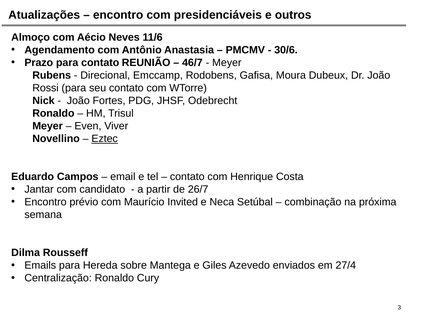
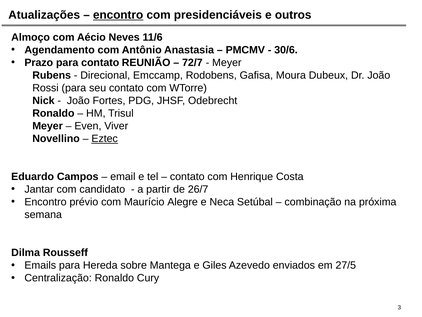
encontro underline: none -> present (118, 15)
46/7: 46/7 -> 72/7 (192, 62)
Invited: Invited -> Alegre (183, 202)
27/4: 27/4 -> 27/5 (346, 265)
